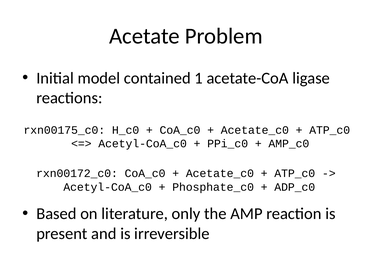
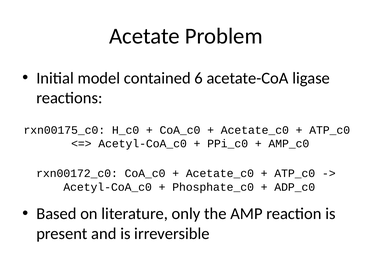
1: 1 -> 6 (199, 78)
